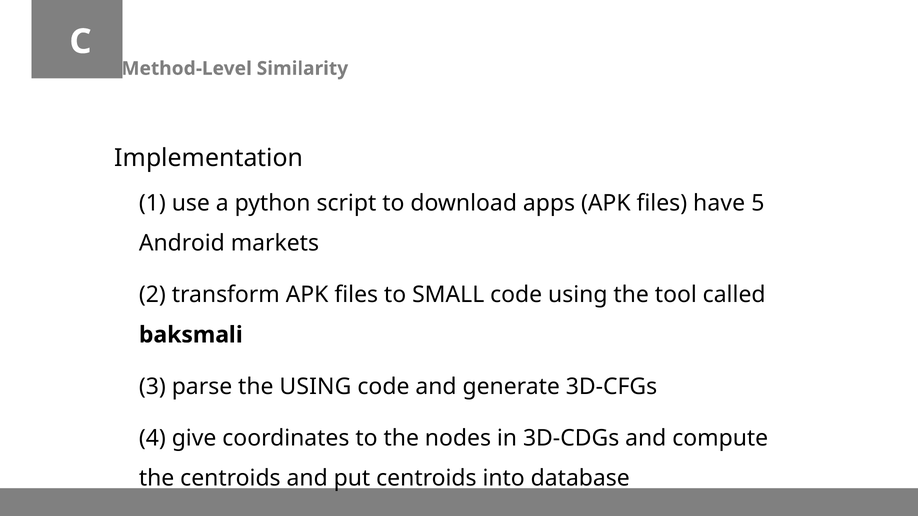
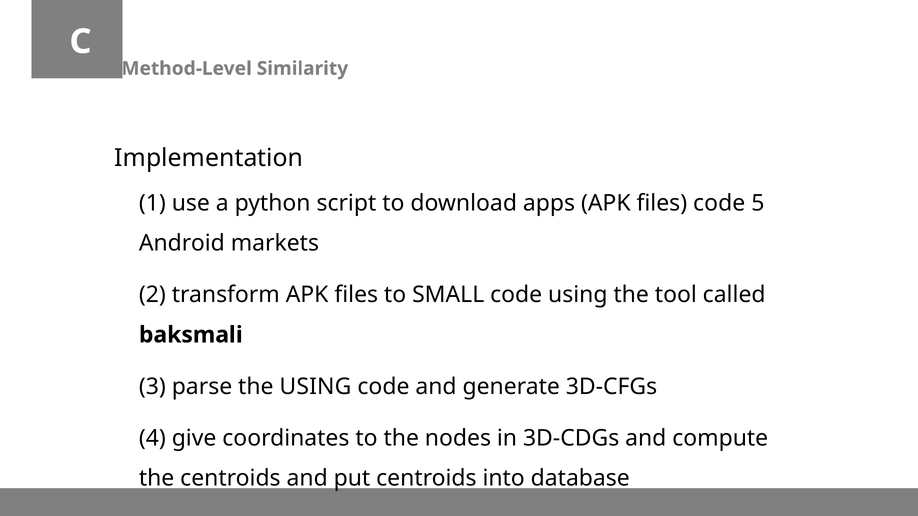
files have: have -> code (719, 203)
